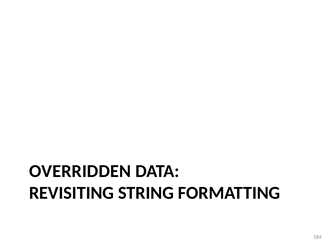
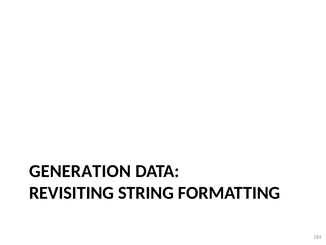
OVERRIDDEN: OVERRIDDEN -> GENERATION (80, 171)
